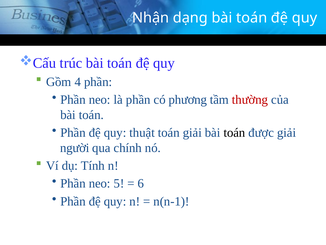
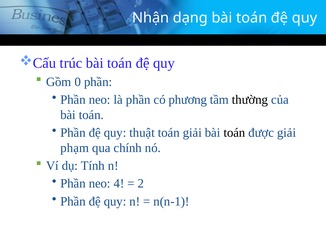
4: 4 -> 0 (78, 82)
thường colour: red -> black (250, 99)
người: người -> phạm (75, 148)
5: 5 -> 4 (119, 183)
6: 6 -> 2 (141, 183)
